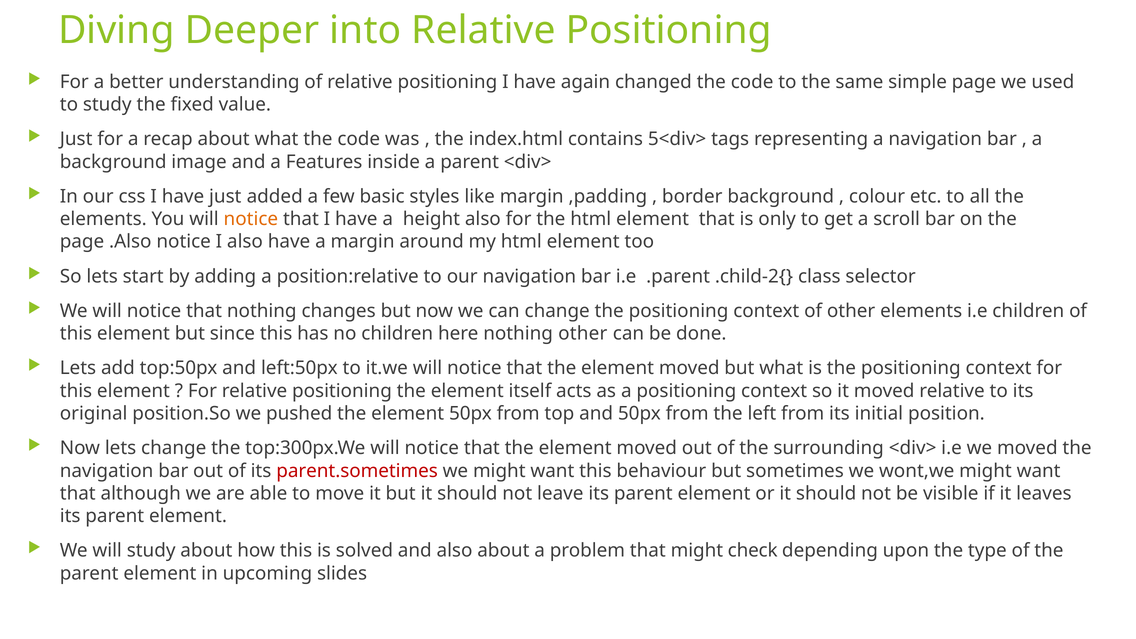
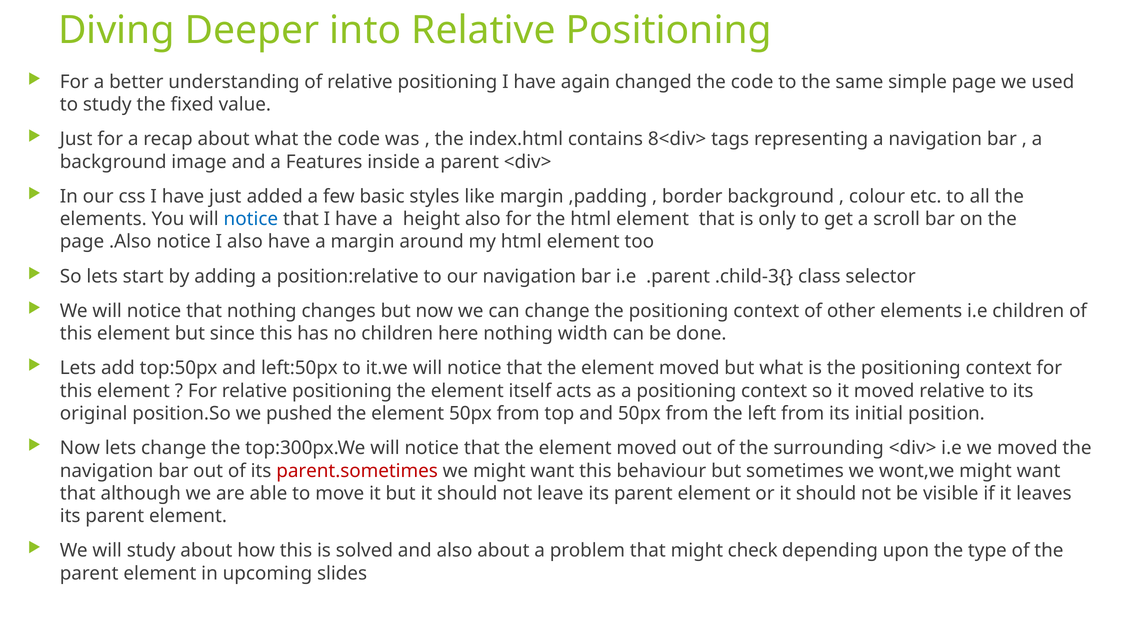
5<div>: 5<div> -> 8<div> (677, 139)
notice colour: orange -> blue (251, 219)
.child-2{: .child-2{ -> .child-3{ (754, 276)
nothing other: other -> width (583, 334)
